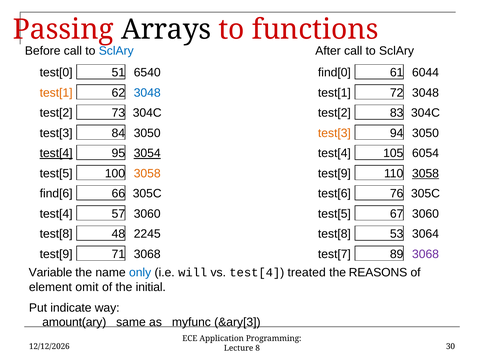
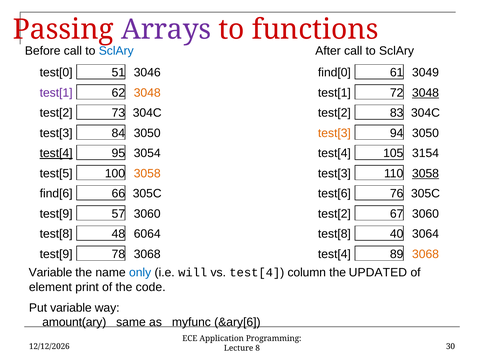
Arrays colour: black -> purple (166, 29)
6540: 6540 -> 3046 (147, 73)
6044: 6044 -> 3049 (426, 73)
test[1 colour: orange -> purple (56, 93)
3048 colour: blue -> orange (147, 93)
3048 underline: none -> present (426, 93)
3054 underline: present -> none (147, 153)
6054: 6054 -> 3154 (426, 153)
test[9: test[9 -> test[3 (334, 173)
test[4: test[4 -> test[9 (56, 214)
test[5: test[5 -> test[2 (334, 214)
2245: 2245 -> 6064 (147, 234)
53: 53 -> 40 (397, 234)
71: 71 -> 78 (118, 254)
test[7: test[7 -> test[4 (334, 254)
3068 colour: purple -> orange (426, 254)
treated: treated -> column (307, 273)
REASONS: REASONS -> UPDATED (378, 273)
omit: omit -> print (87, 287)
initial: initial -> code (151, 287)
Put indicate: indicate -> variable (71, 308)
&ary[3: &ary[3 -> &ary[6 (237, 322)
